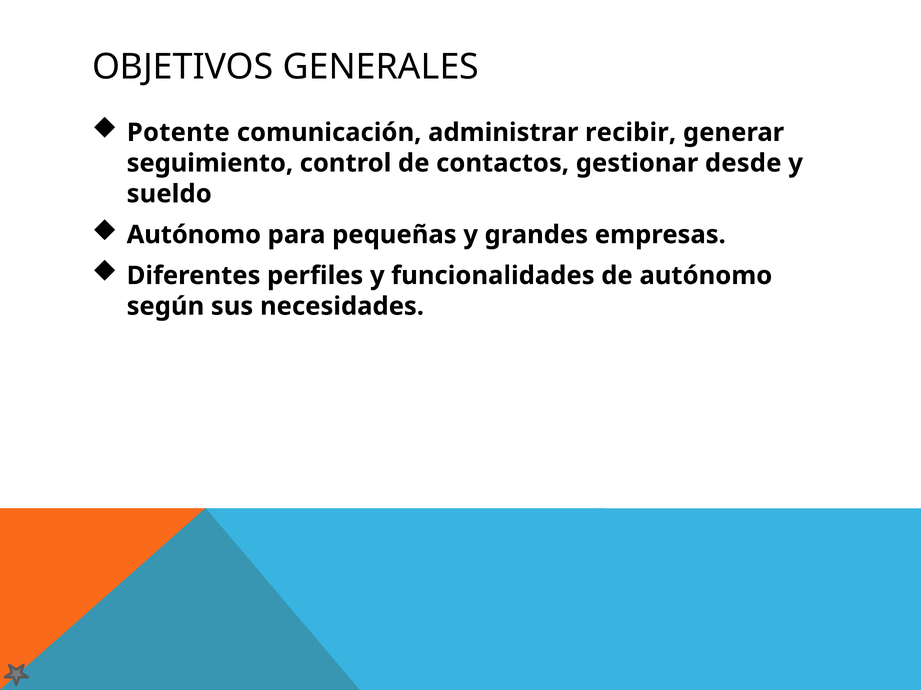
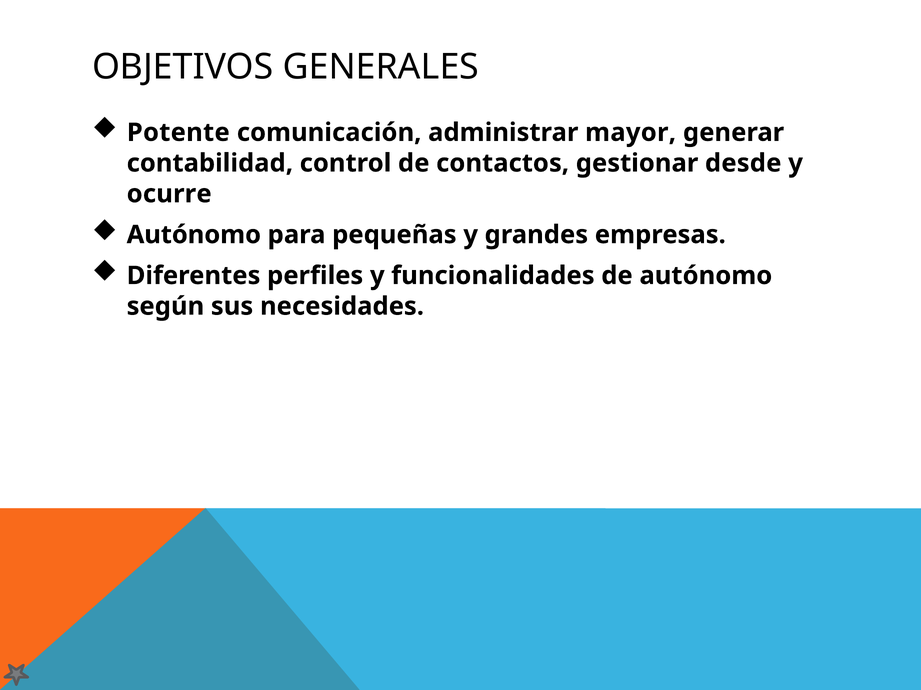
recibir: recibir -> mayor (631, 133)
seguimiento: seguimiento -> contabilidad (210, 163)
sueldo: sueldo -> ocurre (169, 194)
